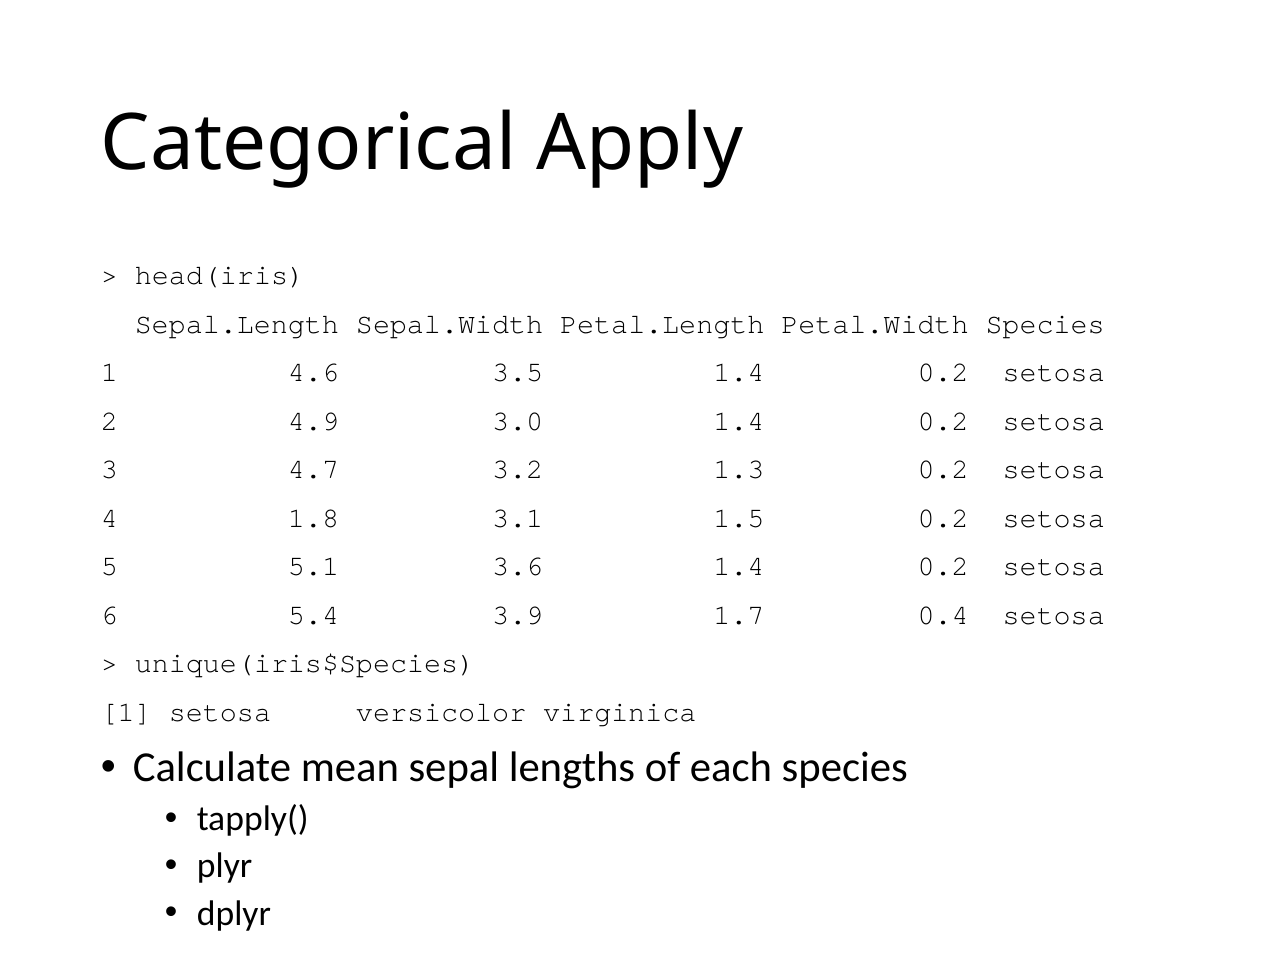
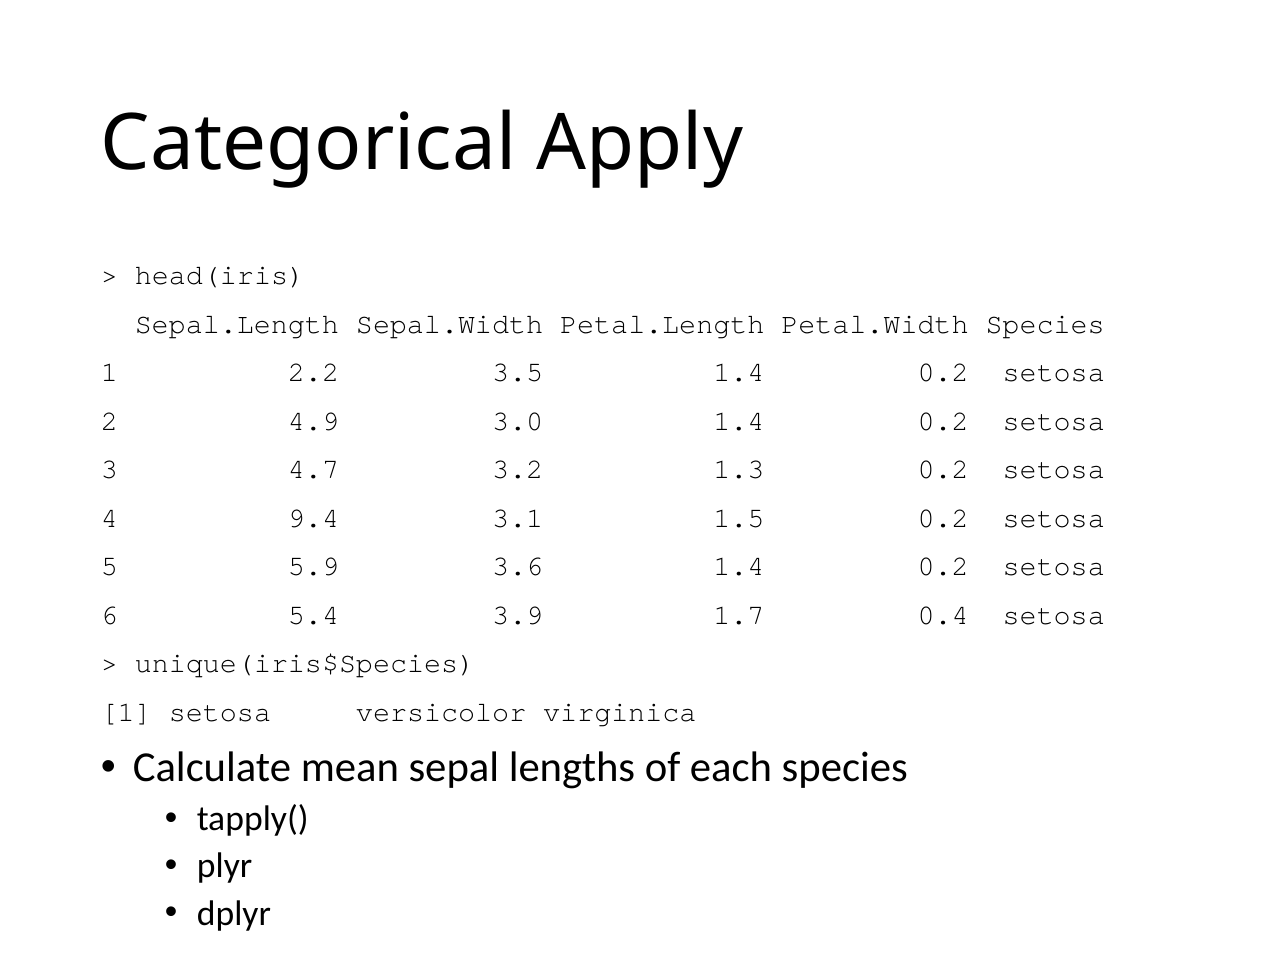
4.6: 4.6 -> 2.2 (314, 373)
1.8: 1.8 -> 9.4 (314, 518)
5.1: 5.1 -> 5.9 (314, 567)
